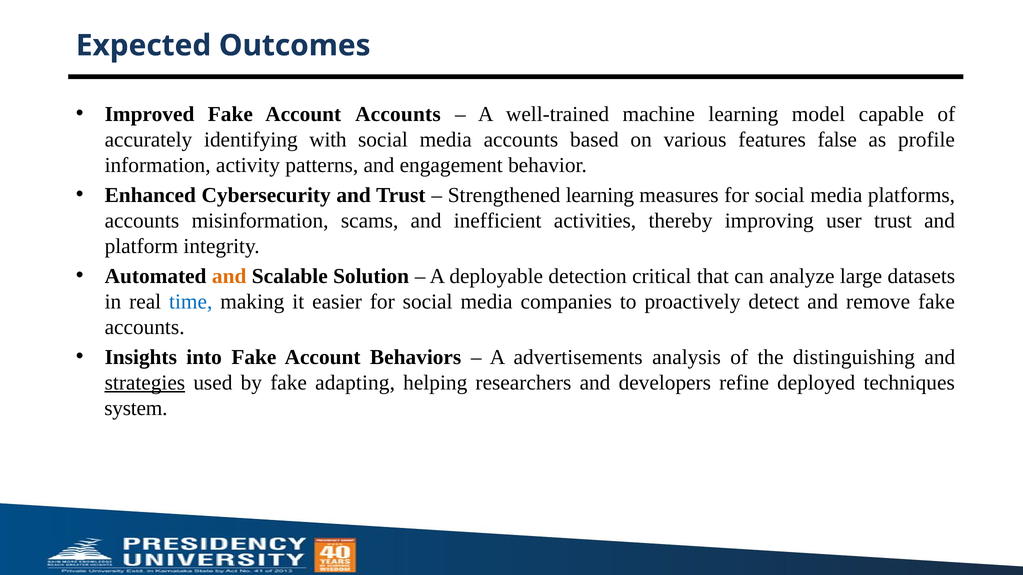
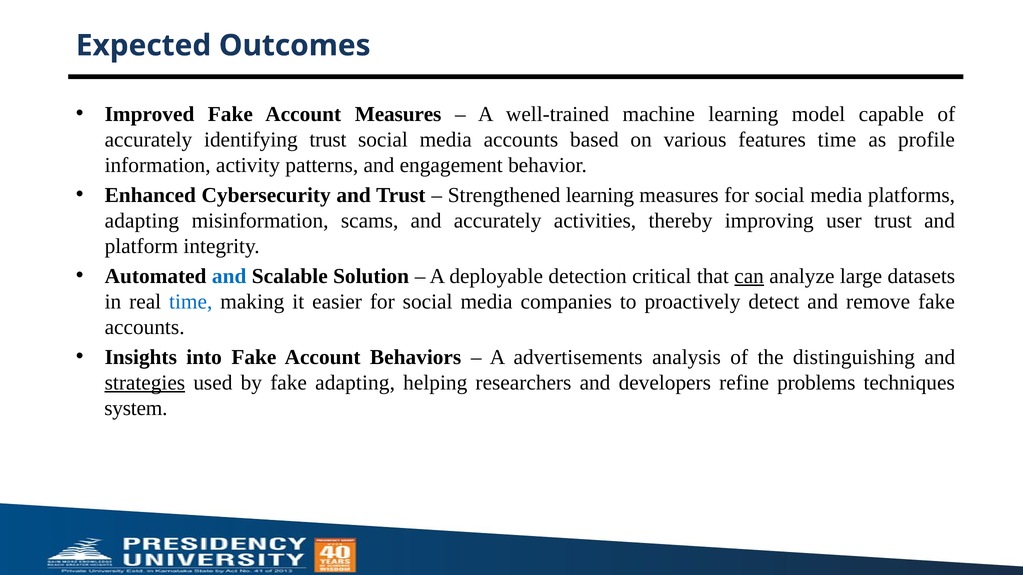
Account Accounts: Accounts -> Measures (398, 114)
identifying with: with -> trust (328, 140)
features false: false -> time (837, 140)
accounts: accounts -> adapting (142, 221)
and inefficient: inefficient -> accurately (498, 221)
and colour: orange -> blue (229, 276)
can underline: none -> present (749, 276)
deployed: deployed -> problems (816, 383)
